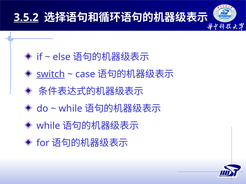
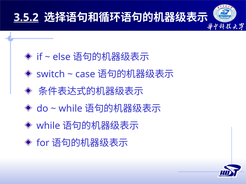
switch underline: present -> none (51, 74)
